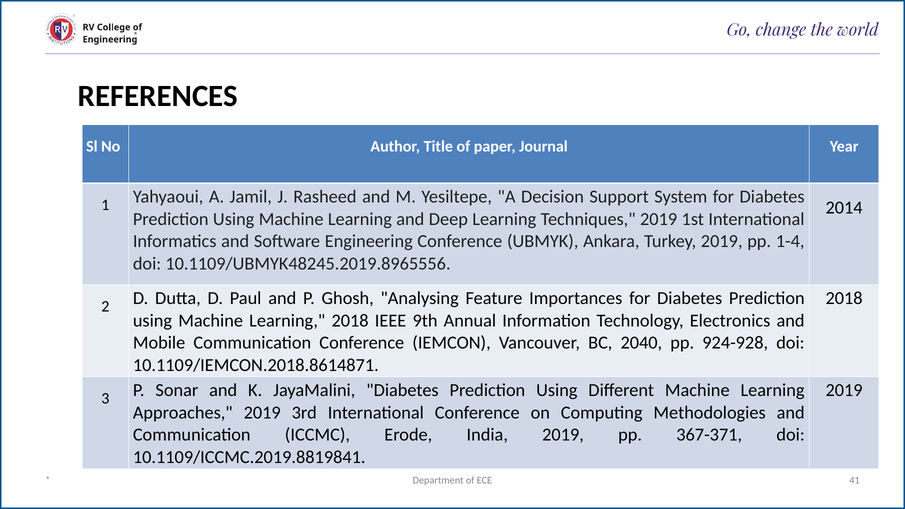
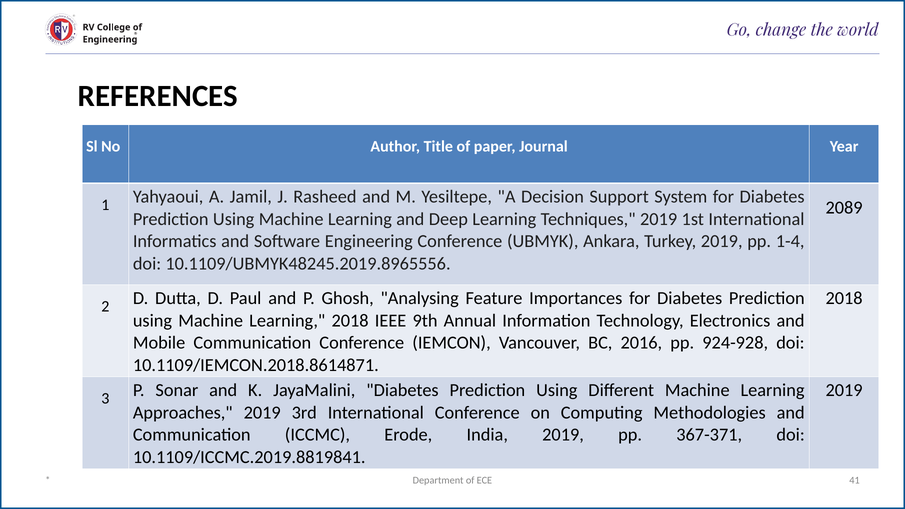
2014: 2014 -> 2089 (844, 208)
2040: 2040 -> 2016 (641, 343)
